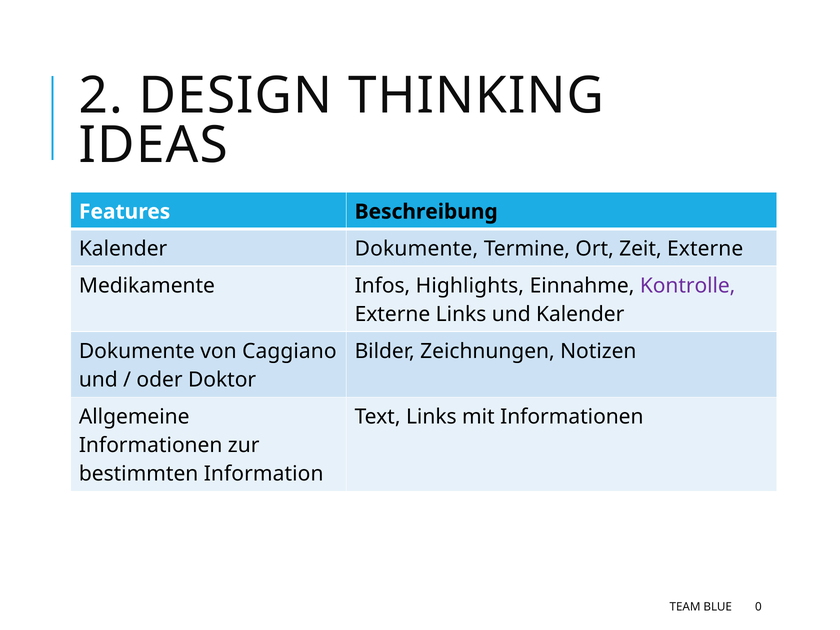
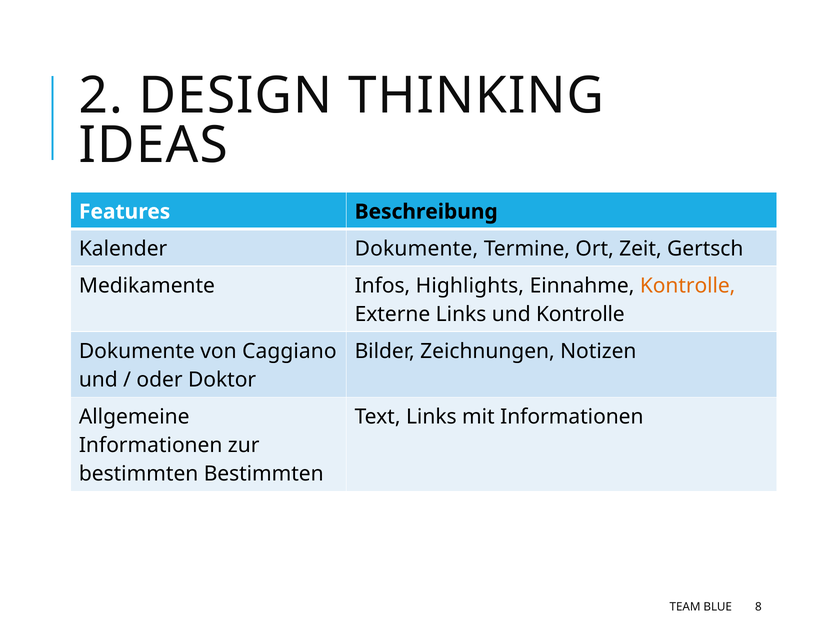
Zeit Externe: Externe -> Gertsch (705, 249)
Kontrolle colour: purple -> orange (688, 286)
und Kalender: Kalender -> Kontrolle (580, 314)
bestimmten Information: Information -> Bestimmten (264, 474)
0: 0 -> 8 (758, 607)
